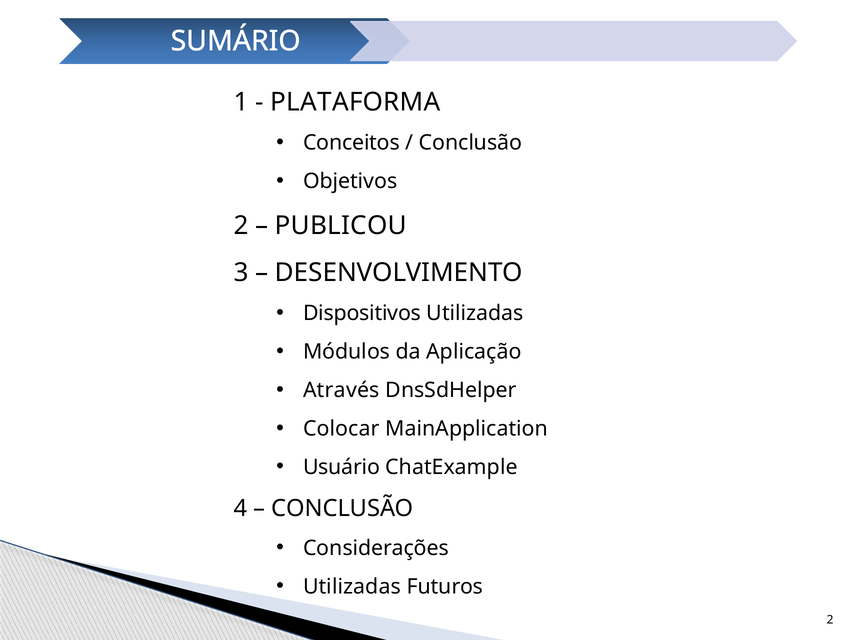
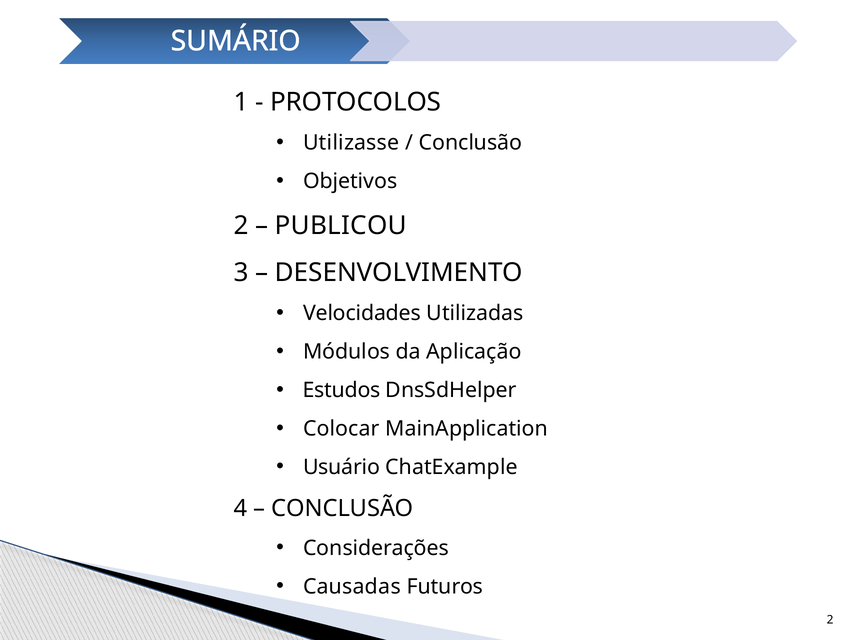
PLATAFORMA: PLATAFORMA -> PROTOCOLOS (356, 102)
Conceitos: Conceitos -> Utilizasse (351, 143)
Dispositivos: Dispositivos -> Velocidades (362, 314)
Através: Através -> Estudos (342, 391)
Utilizadas: Utilizadas -> Causadas (352, 587)
